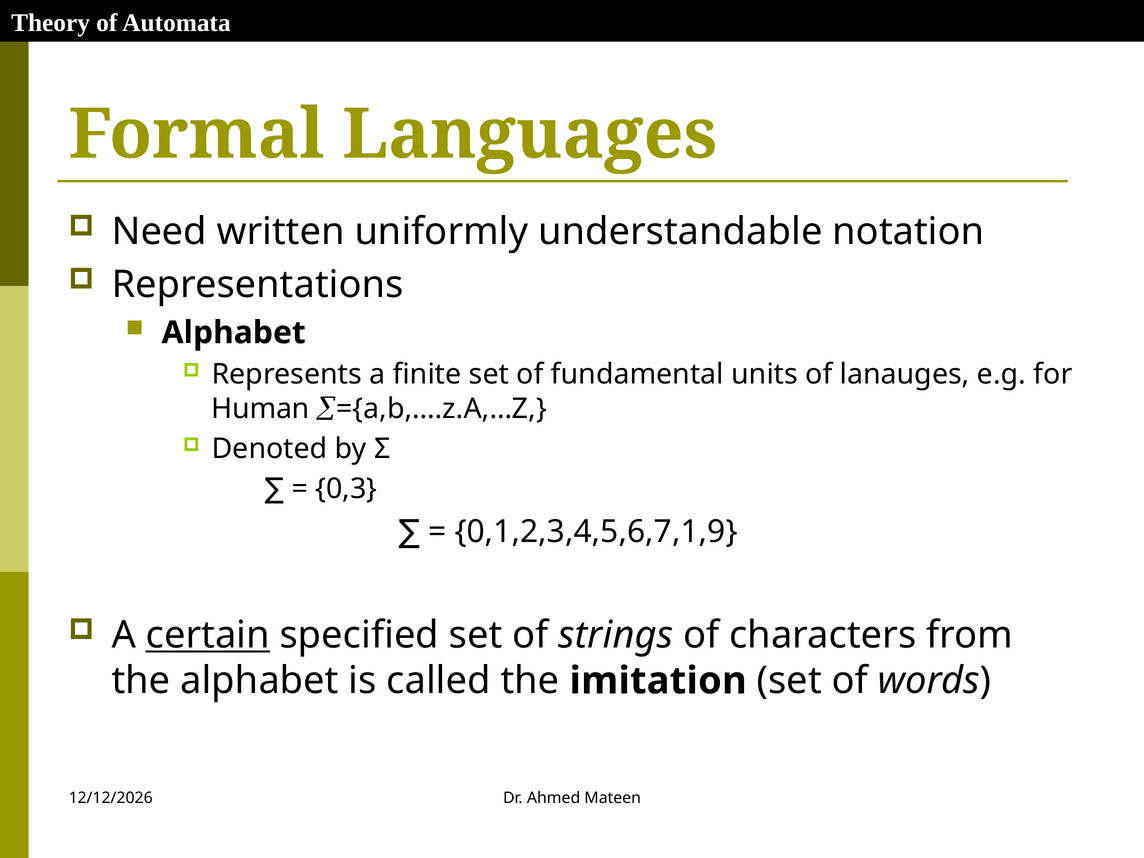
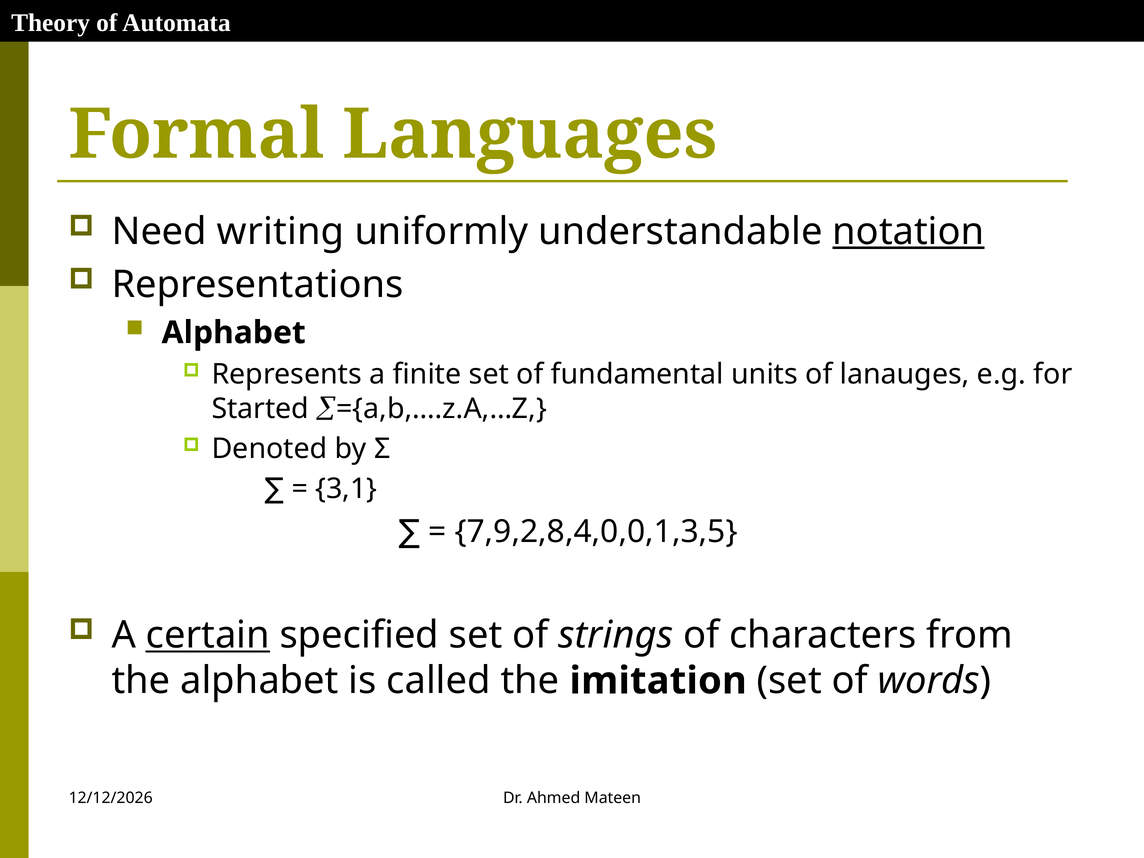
written: written -> writing (281, 231)
notation underline: none -> present (908, 231)
Human: Human -> Started (260, 409)
0,3: 0,3 -> 3,1 (346, 489)
0,1,2,3,4,5,6,7,1,9: 0,1,2,3,4,5,6,7,1,9 -> 7,9,2,8,4,0,0,1,3,5 (596, 532)
